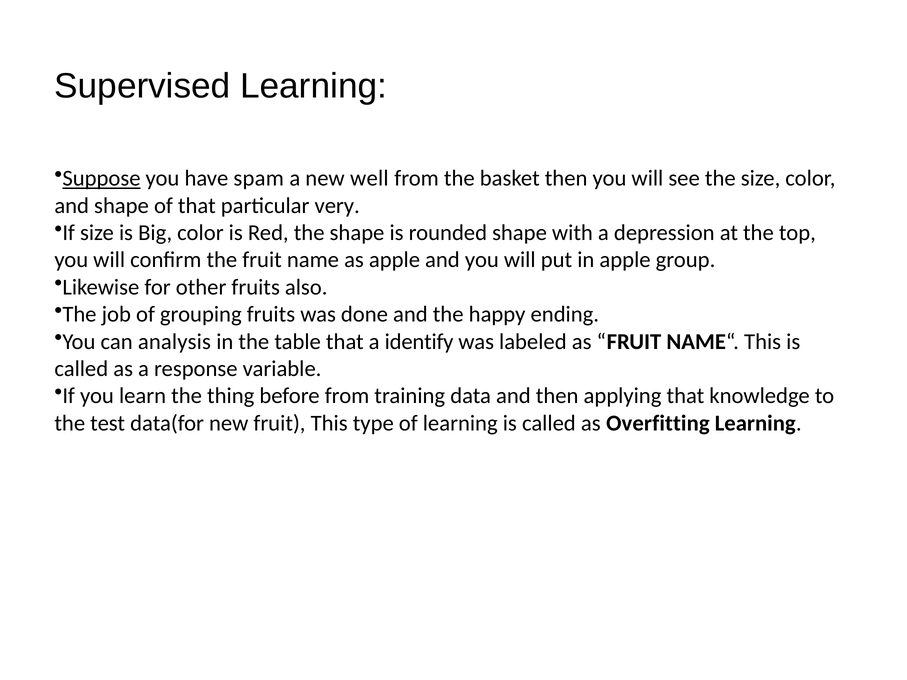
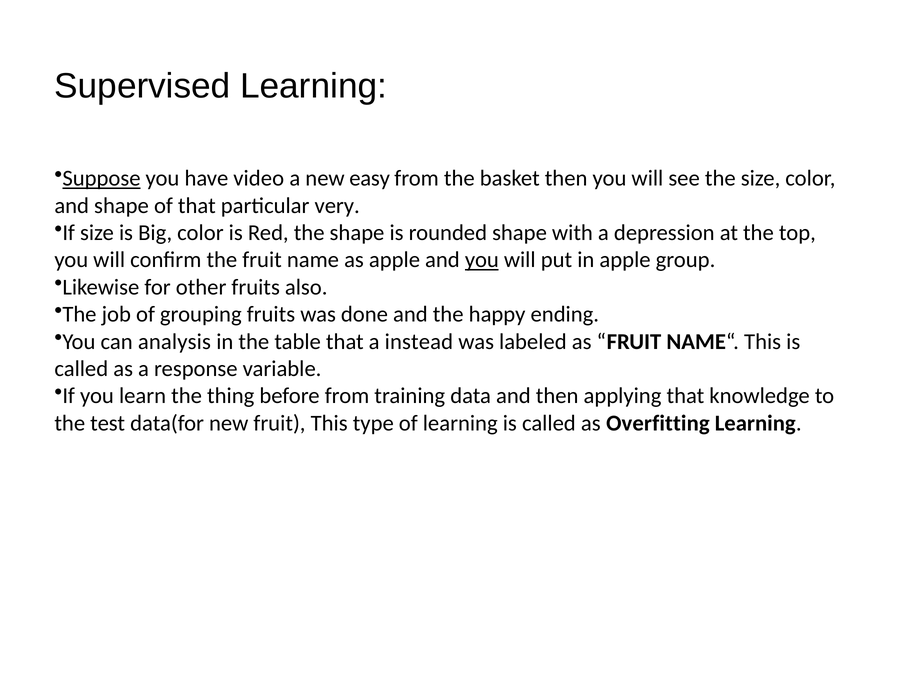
spam: spam -> video (259, 178)
well: well -> easy (370, 178)
you underline: none -> present (482, 260)
identify: identify -> instead (419, 342)
